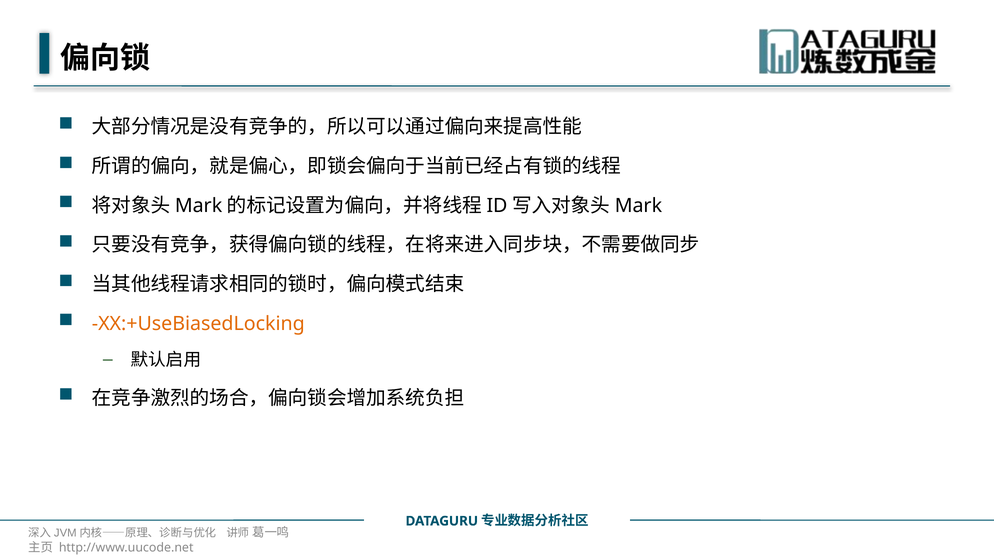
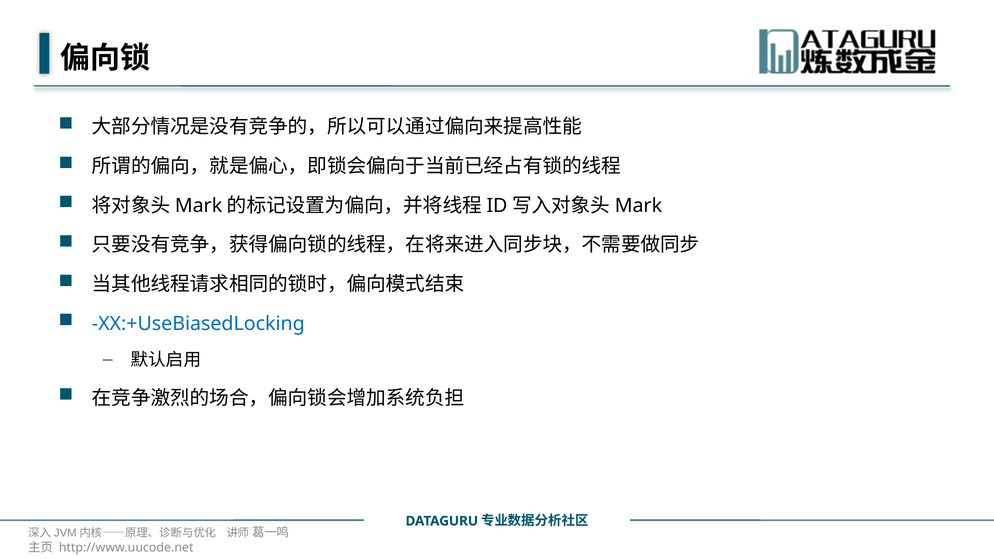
XX:+UseBiasedLocking colour: orange -> blue (198, 323)
